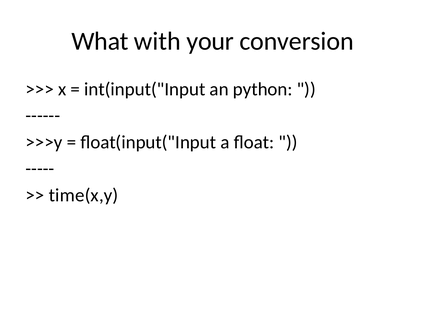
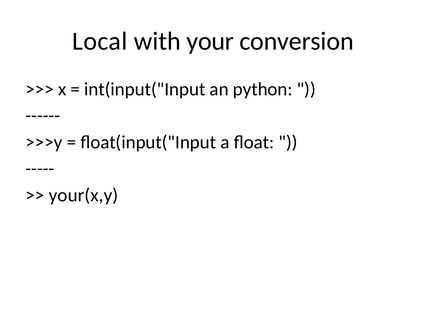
What: What -> Local (100, 41)
time(x,y: time(x,y -> your(x,y (84, 195)
